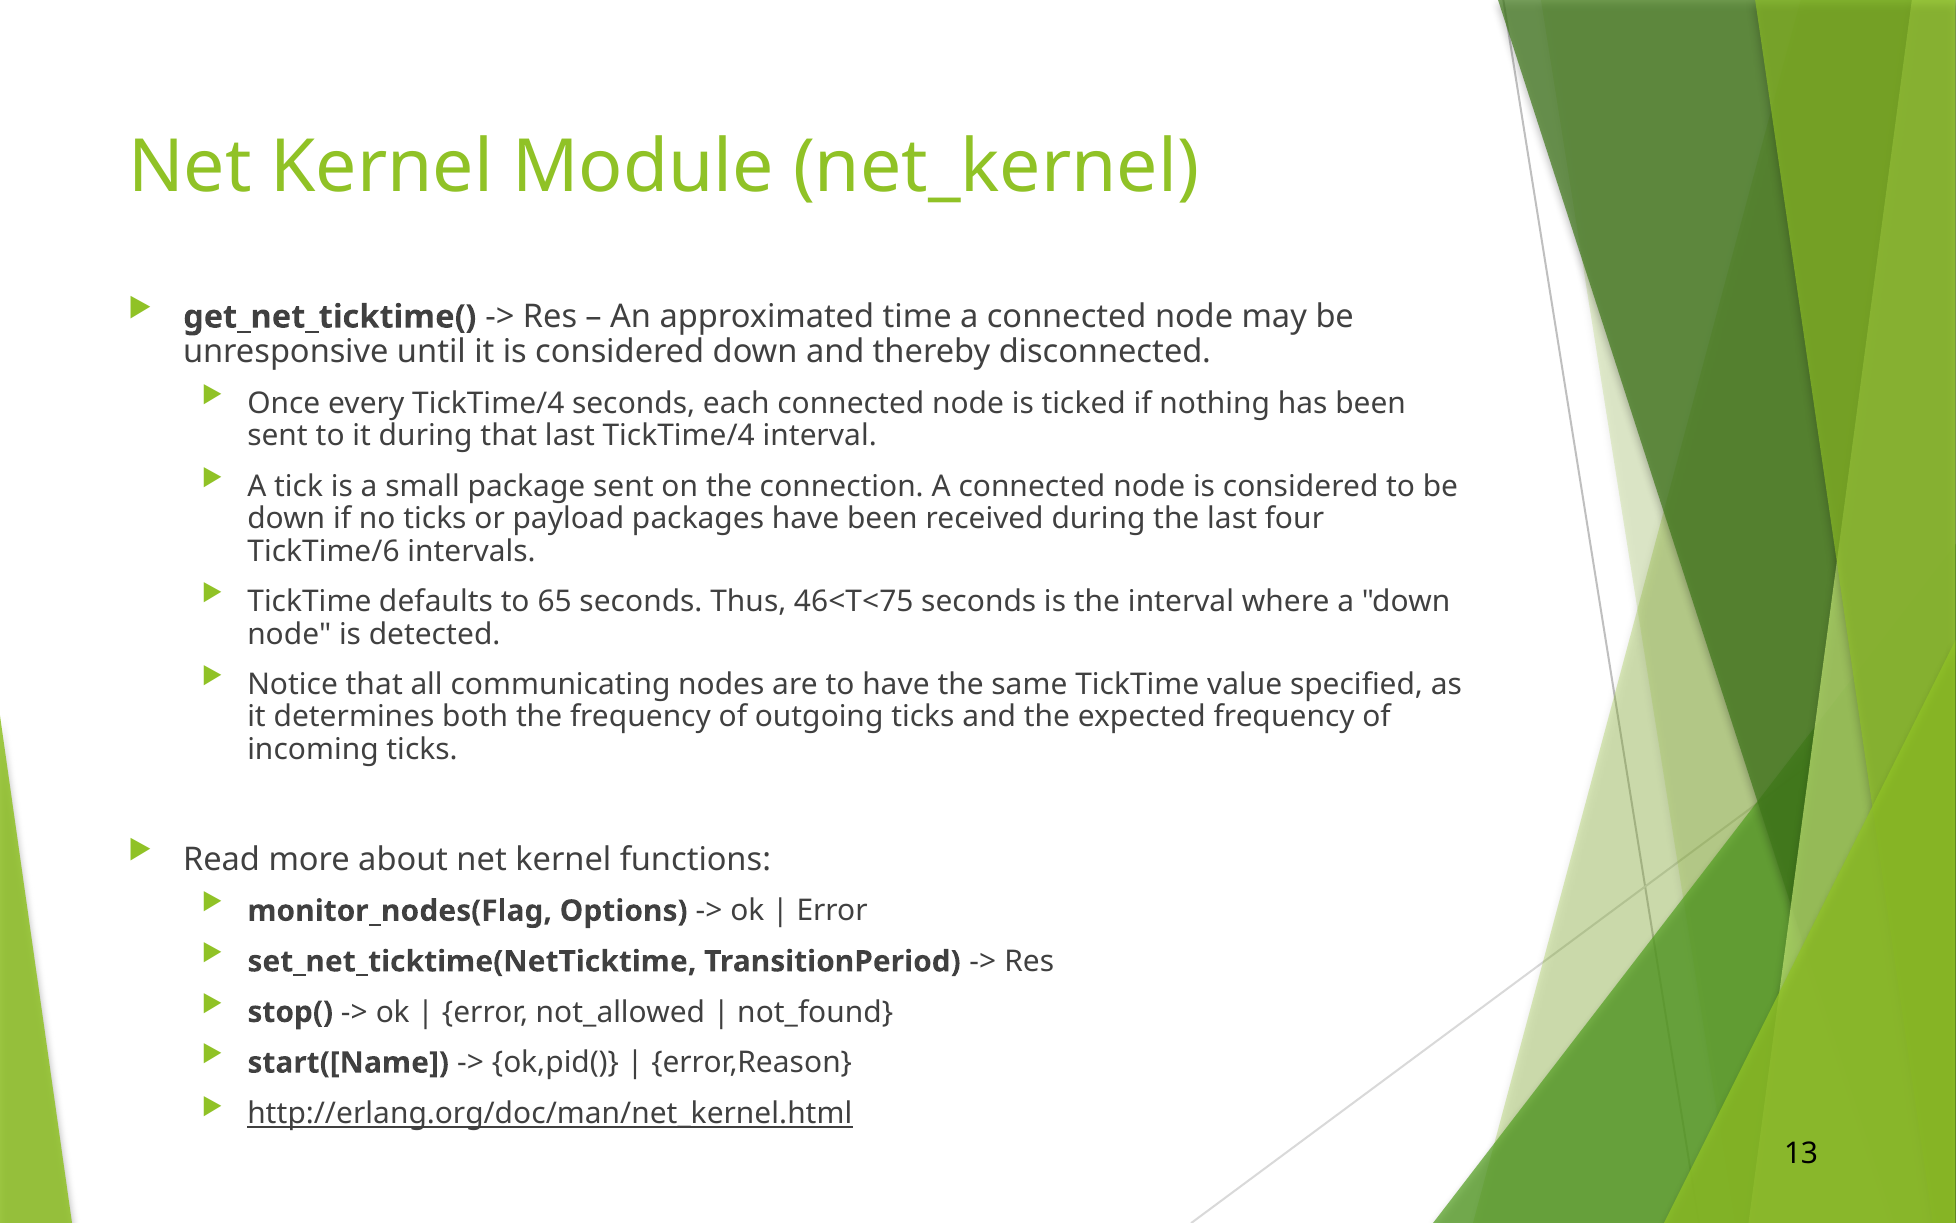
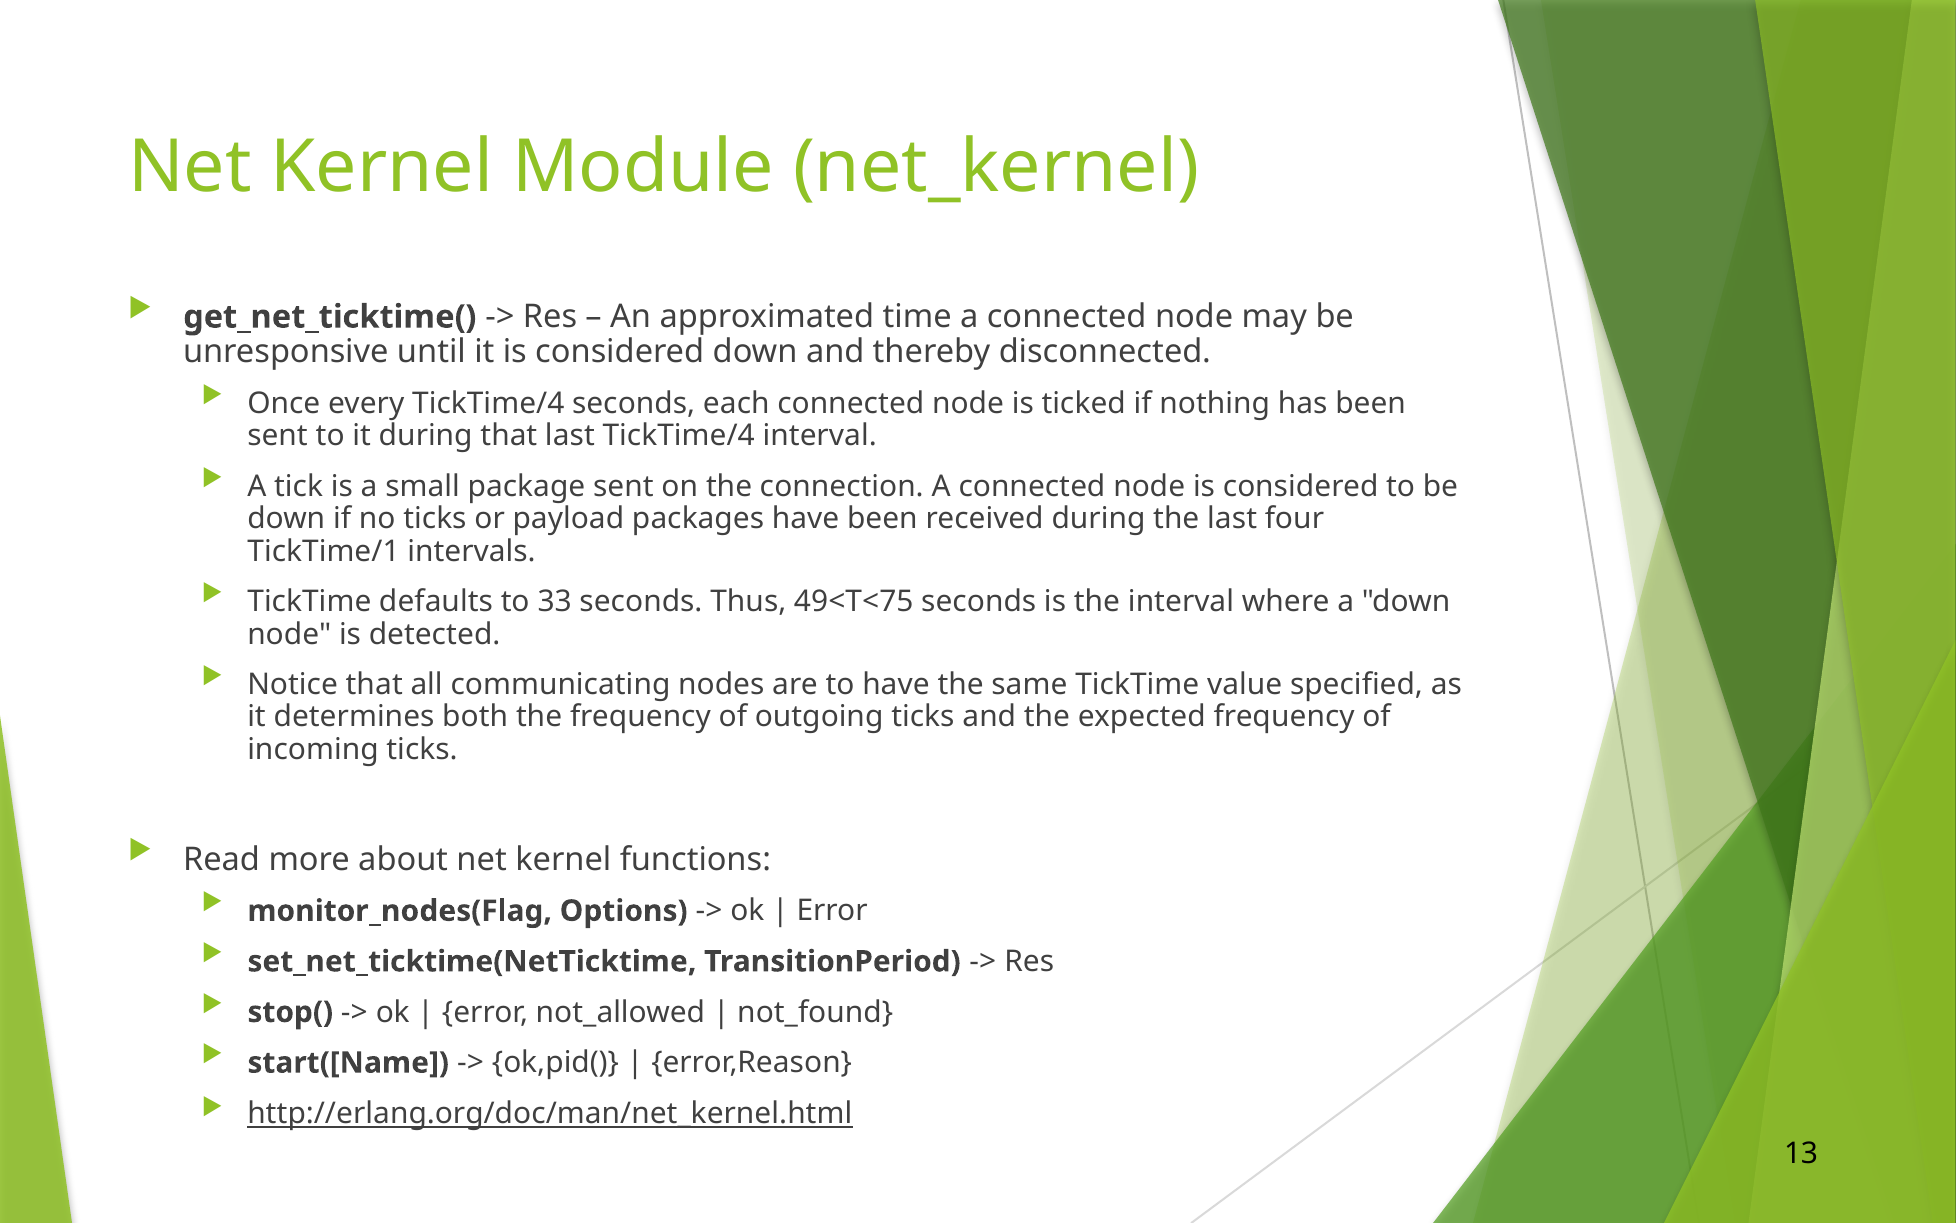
TickTime/6: TickTime/6 -> TickTime/1 (324, 551)
65: 65 -> 33 (555, 602)
46<T<75: 46<T<75 -> 49<T<75 (854, 602)
